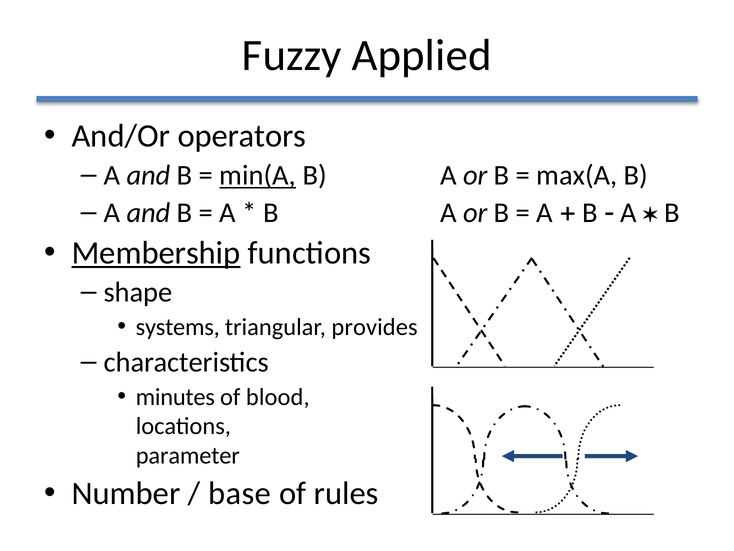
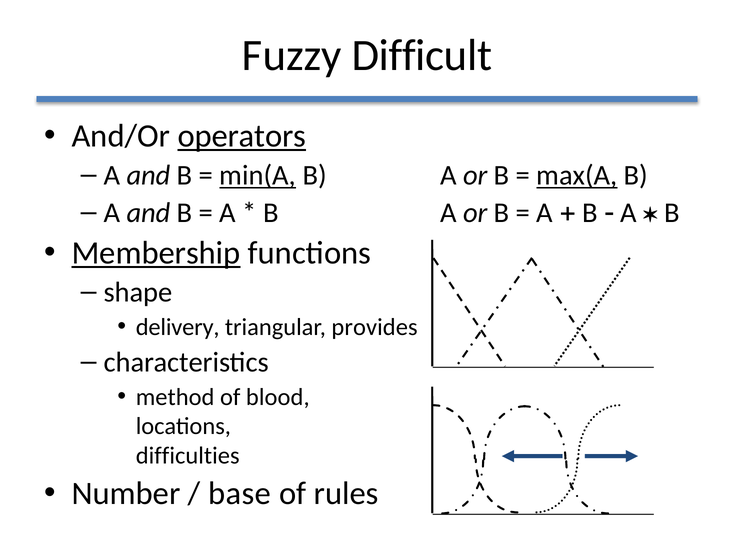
Applied: Applied -> Difficult (422, 55)
operators underline: none -> present (242, 136)
max(A underline: none -> present (577, 175)
systems: systems -> delivery (178, 327)
minutes: minutes -> method (175, 397)
parameter: parameter -> difficulties (188, 455)
